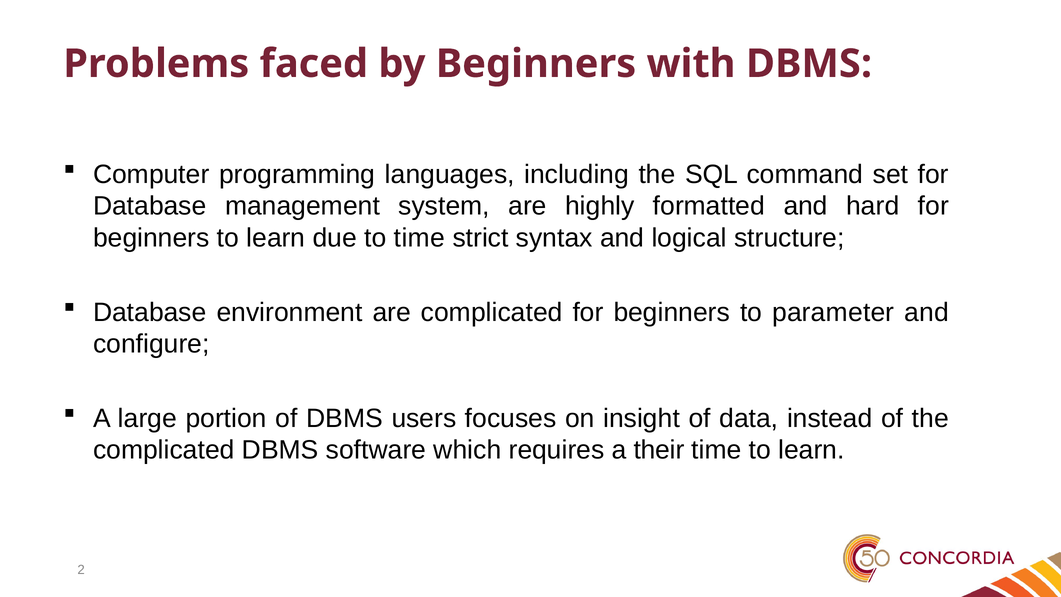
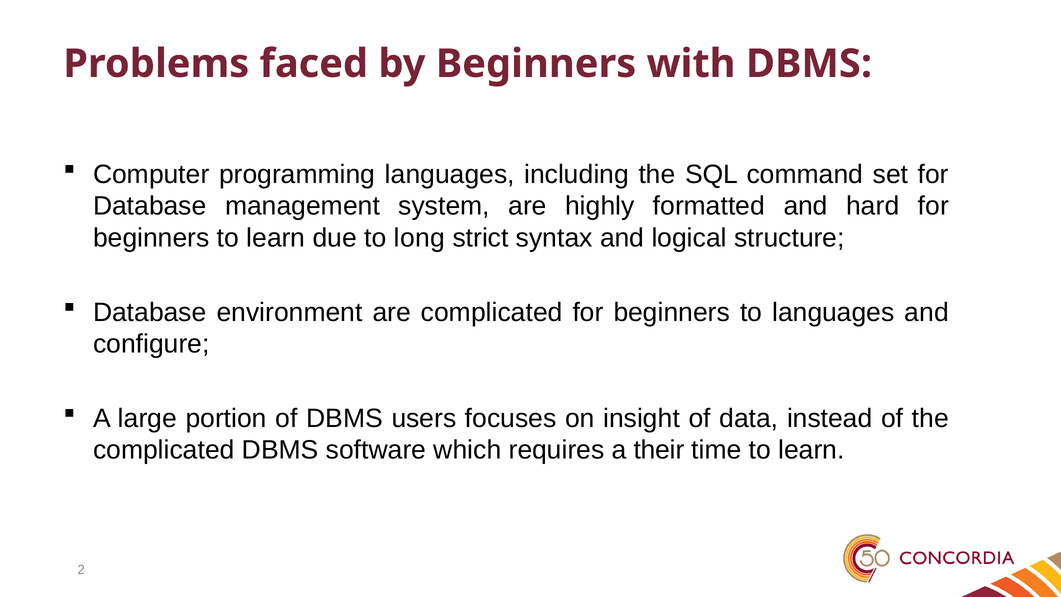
to time: time -> long (419, 238)
to parameter: parameter -> languages (833, 312)
